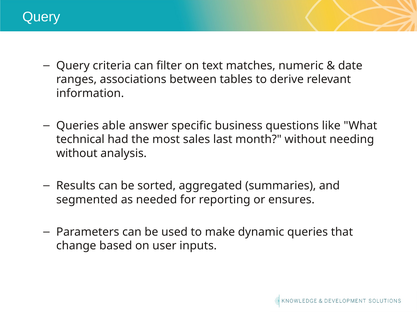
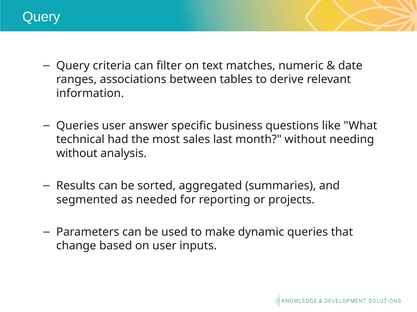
Queries able: able -> user (114, 126)
ensures: ensures -> projects (291, 200)
